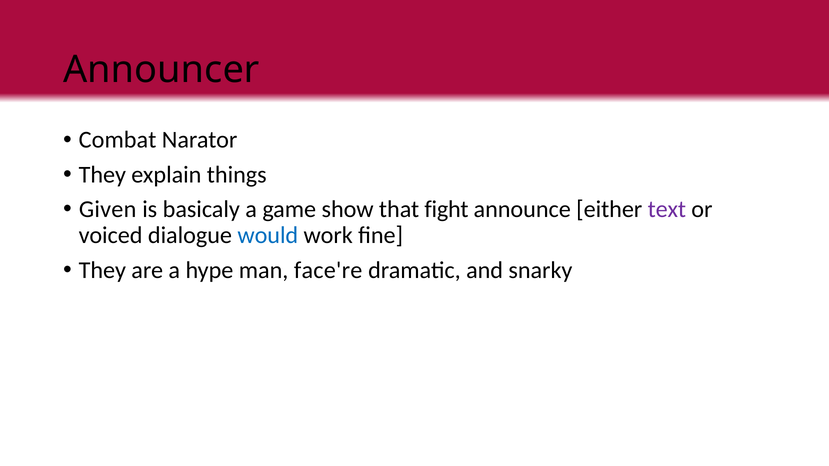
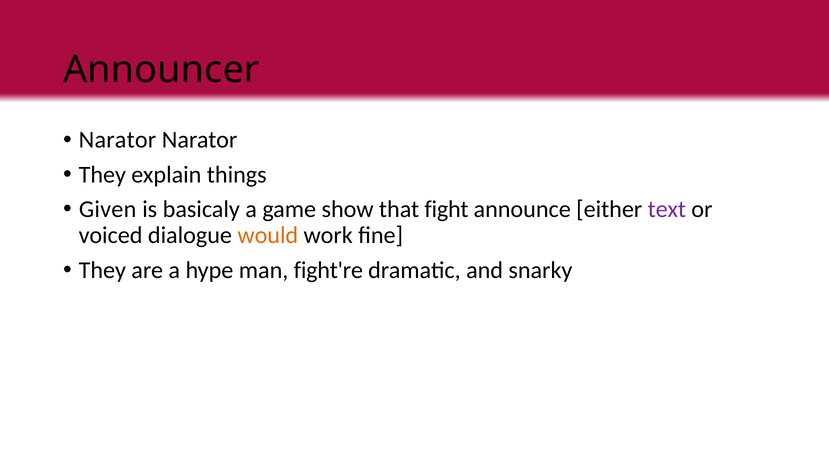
Combat: Combat -> Narator (117, 140)
would colour: blue -> orange (268, 236)
face're: face're -> fight're (328, 270)
